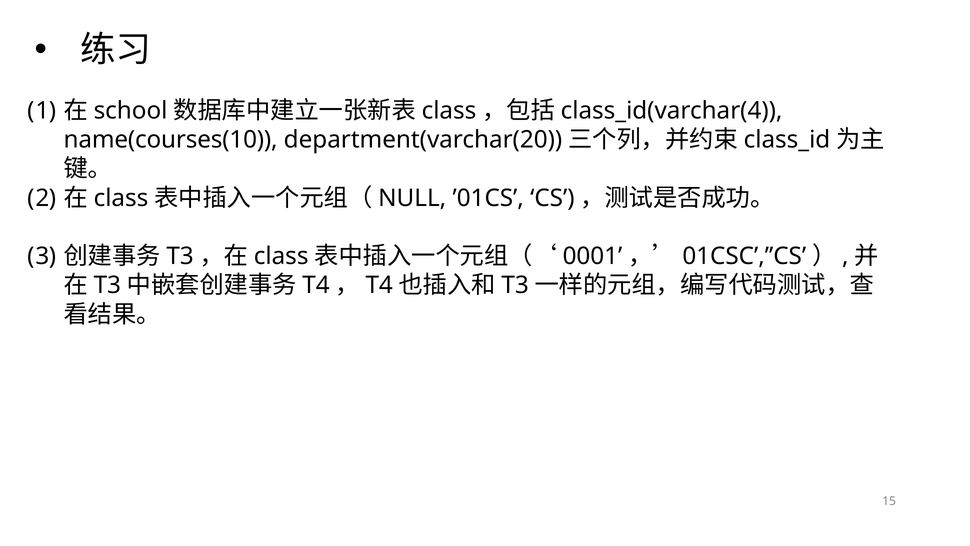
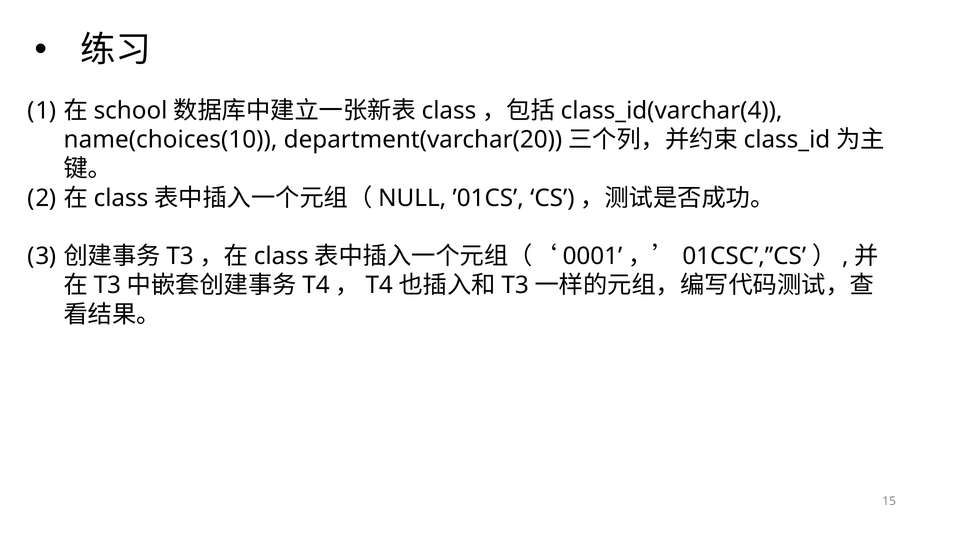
name(courses(10: name(courses(10 -> name(choices(10 (171, 140)
